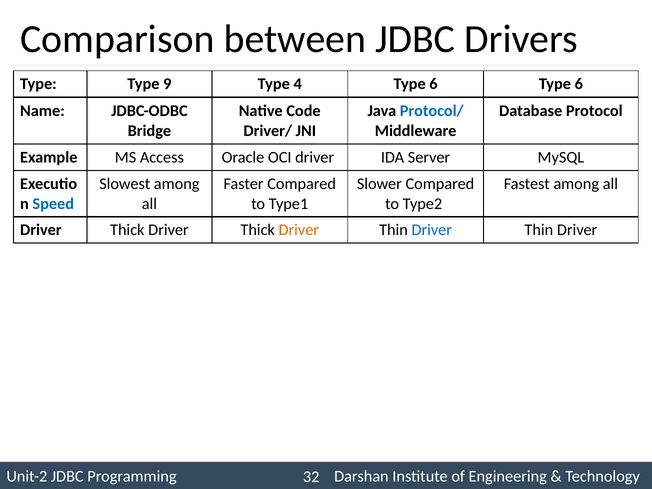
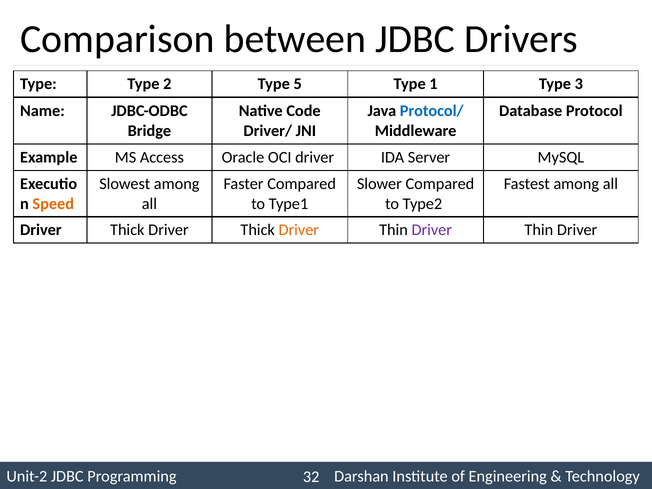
9: 9 -> 2 (167, 84)
4: 4 -> 5 (298, 84)
6: 6 -> 1 (433, 84)
6: 6 -> 3 (579, 84)
Speed colour: blue -> orange (53, 204)
Driver colour: blue -> purple (432, 230)
